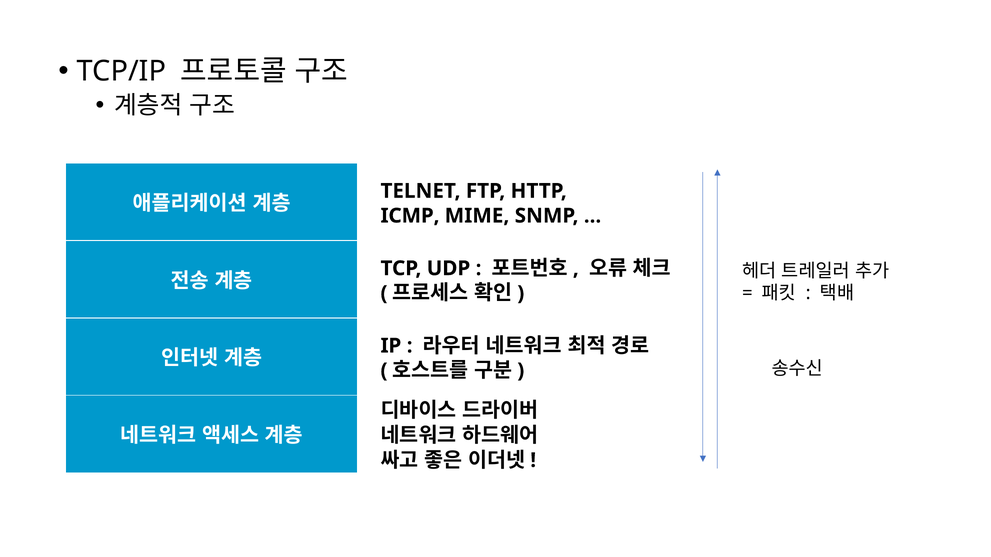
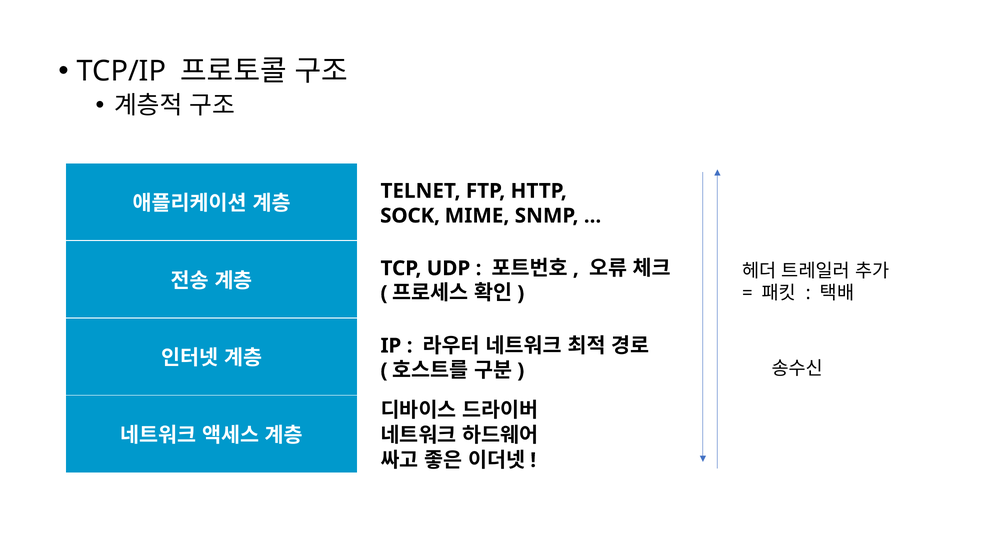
ICMP: ICMP -> SOCK (410, 216)
